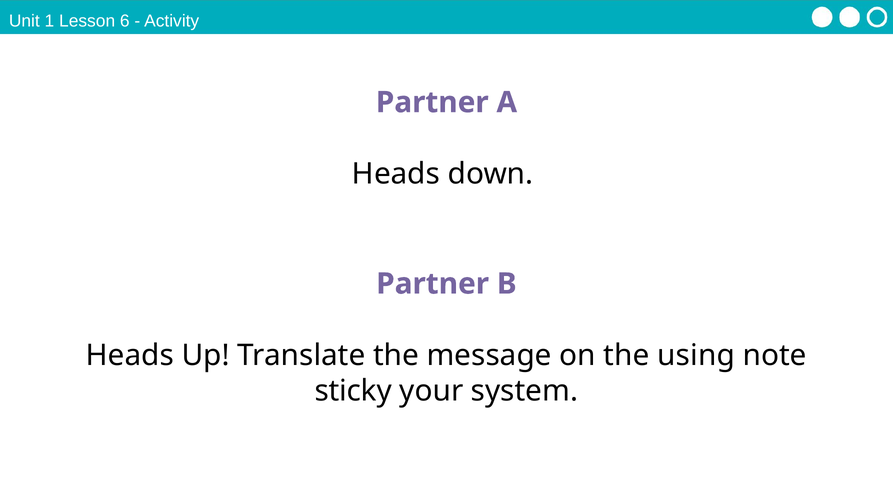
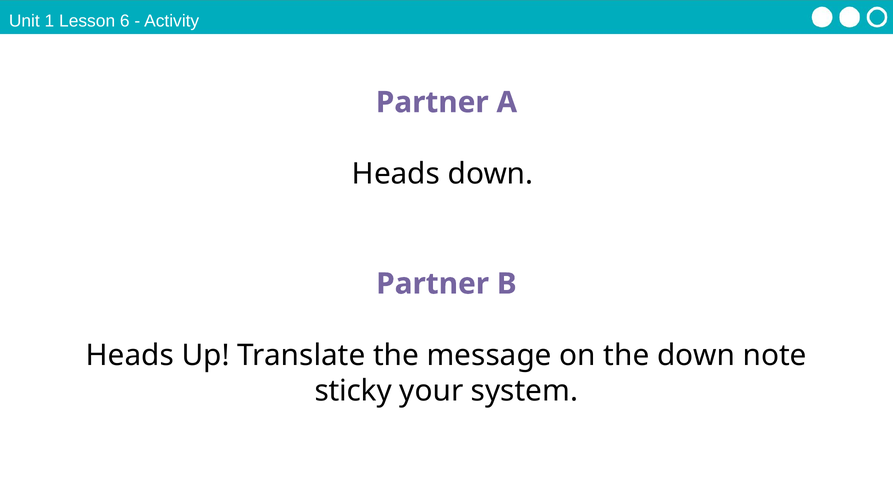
the using: using -> down (696, 355)
